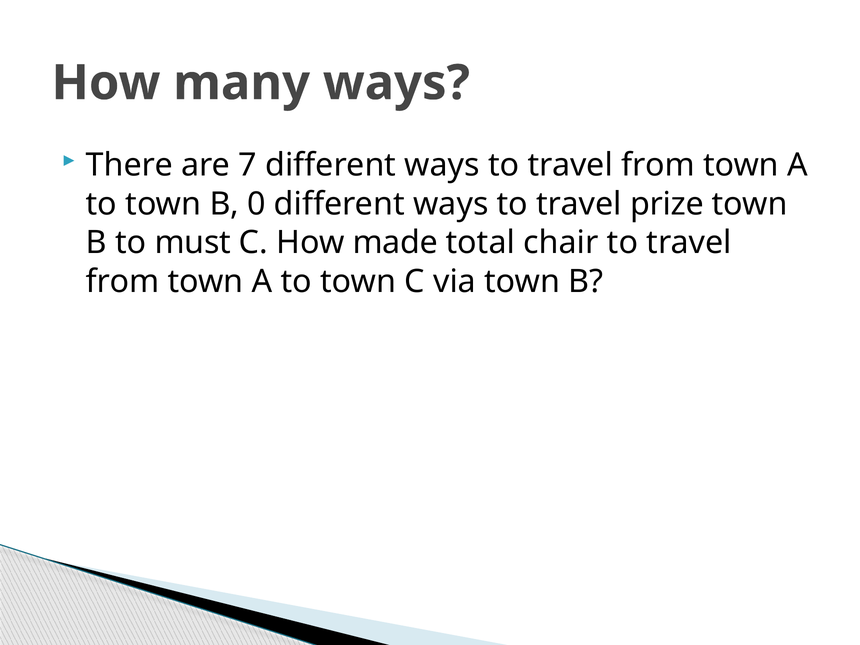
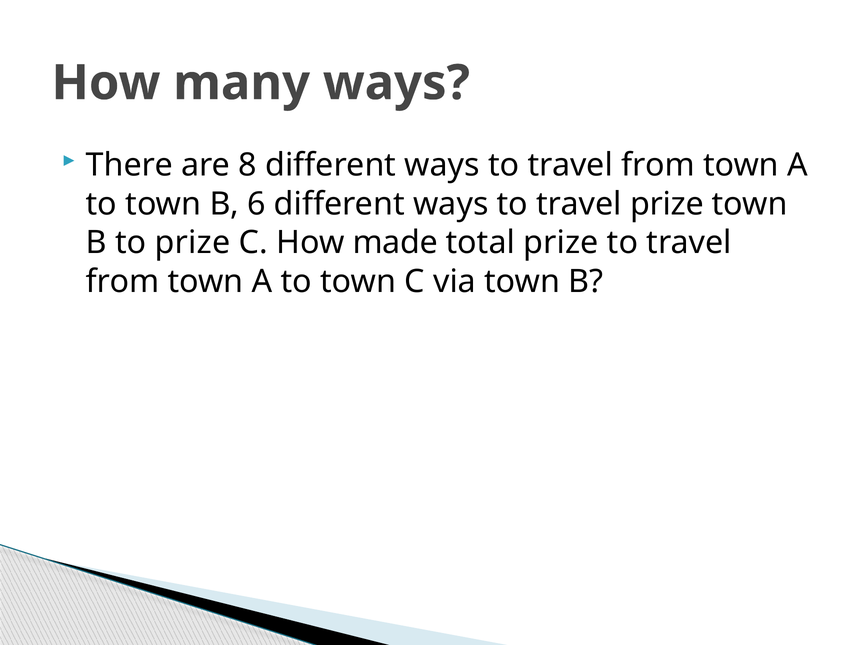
7: 7 -> 8 (248, 165)
0: 0 -> 6 (256, 204)
to must: must -> prize (192, 243)
total chair: chair -> prize (561, 243)
